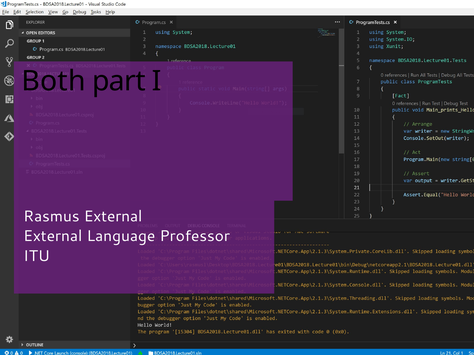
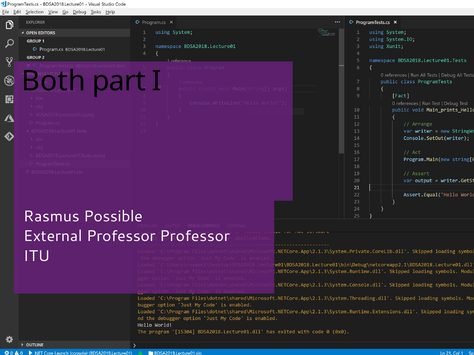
Rasmus External: External -> Possible (113, 217)
External Language: Language -> Professor (121, 237)
